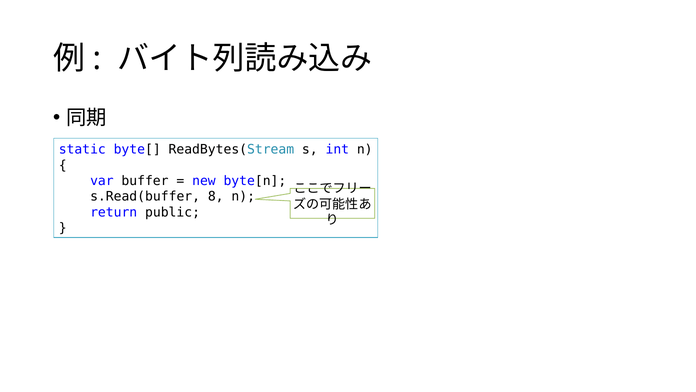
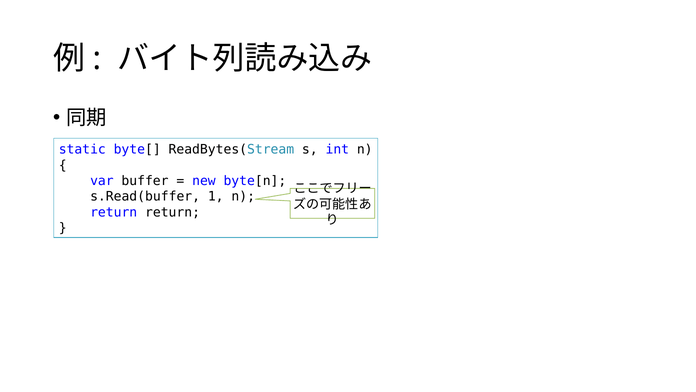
8: 8 -> 1 (216, 196)
return public: public -> return (173, 212)
